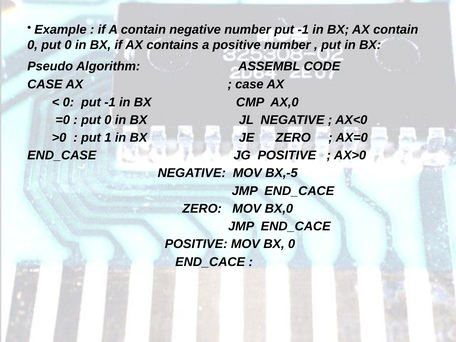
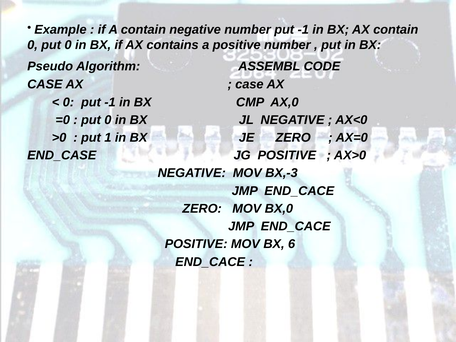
BX,-5: BX,-5 -> BX,-3 (281, 173)
BX 0: 0 -> 6 (292, 244)
